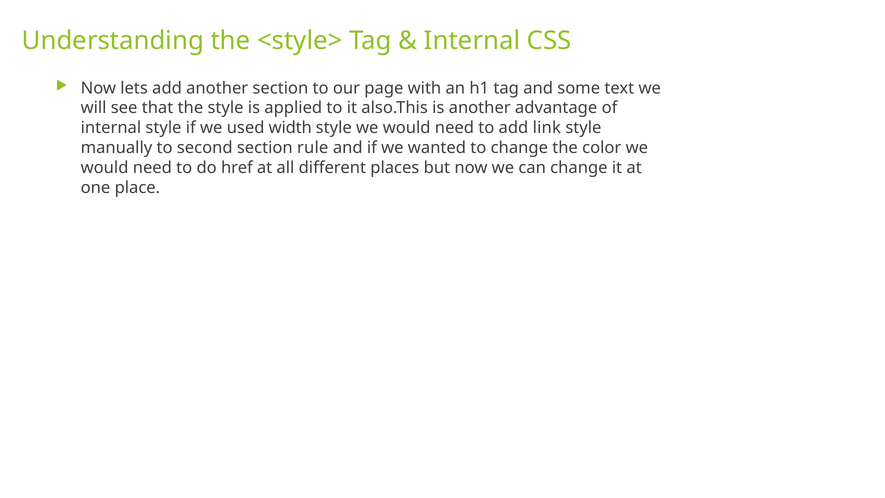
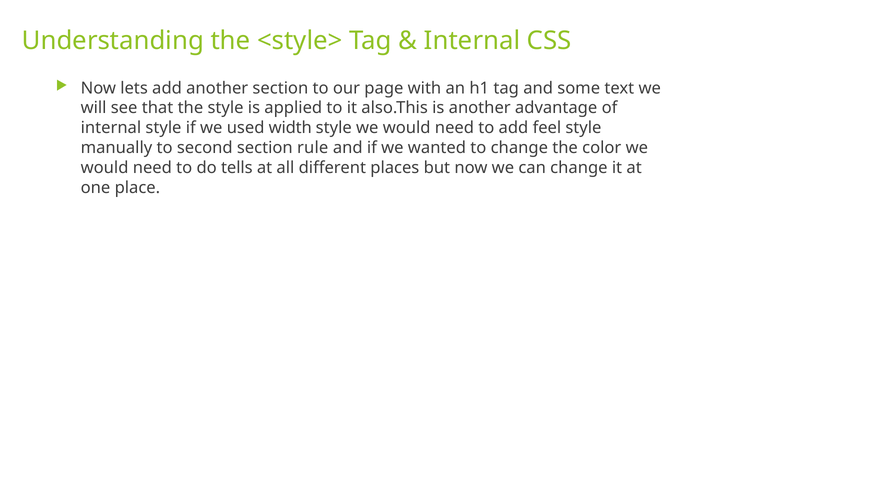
link: link -> feel (547, 128)
href: href -> tells (237, 168)
